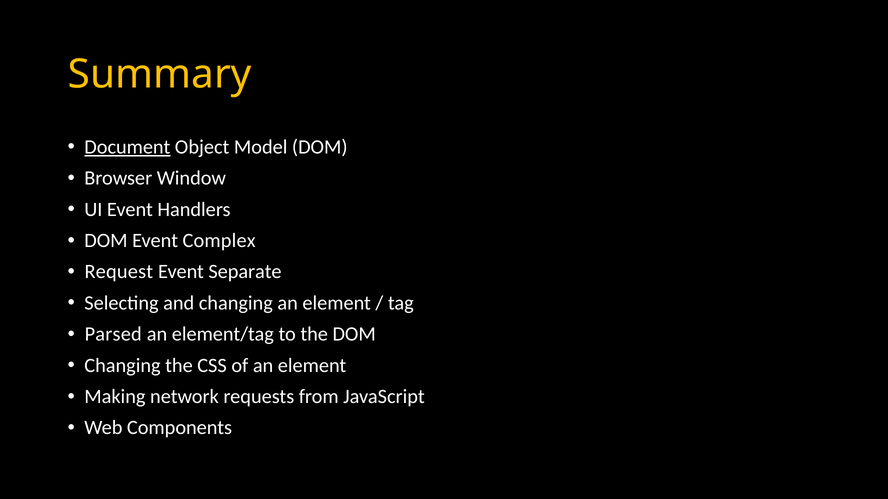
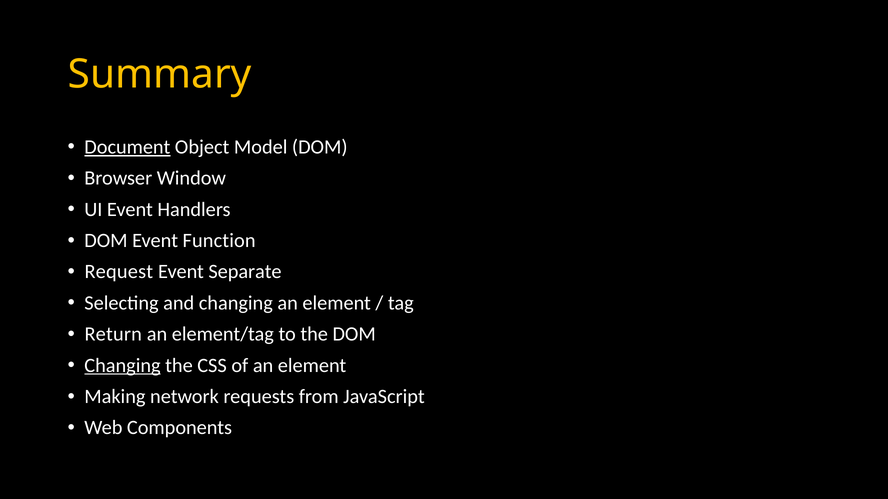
Complex: Complex -> Function (219, 241)
Parsed: Parsed -> Return (113, 335)
Changing underline: none -> present (122, 366)
